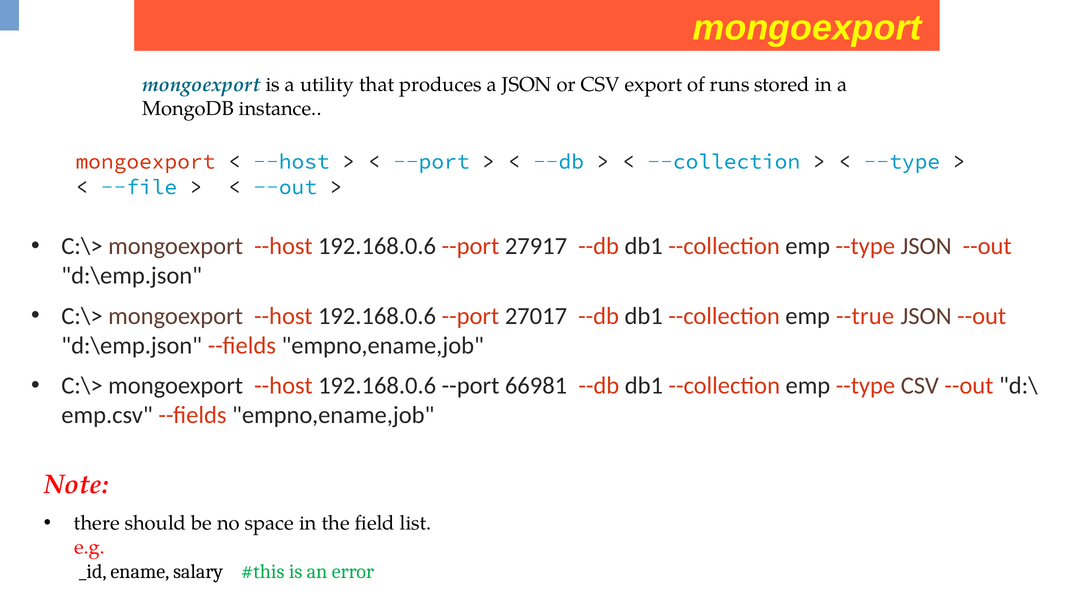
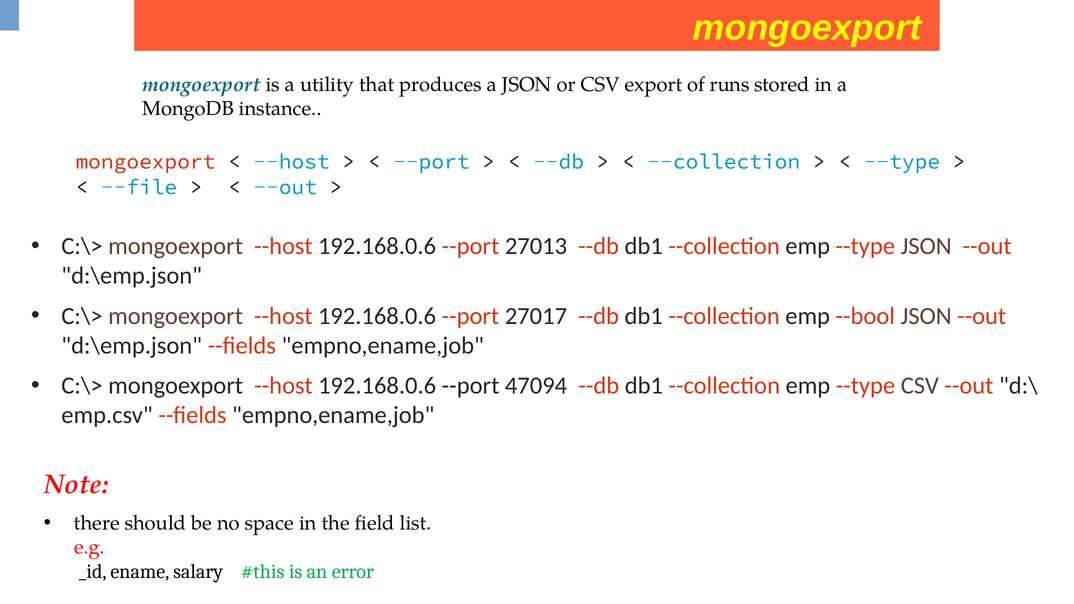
27917: 27917 -> 27013 (536, 246)
--true: --true -> --bool (865, 316)
66981: 66981 -> 47094 (536, 386)
